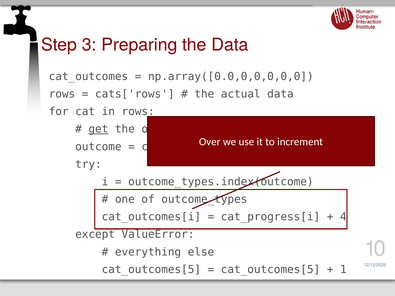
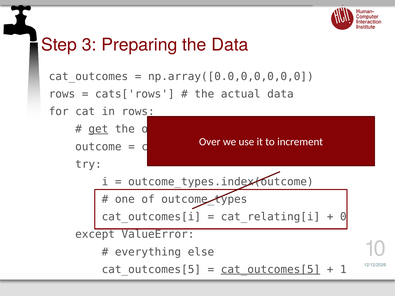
cat_progress[i: cat_progress[i -> cat_relating[i (271, 217)
4: 4 -> 0 (343, 217)
cat_outcomes[5 underline: none -> present (271, 270)
